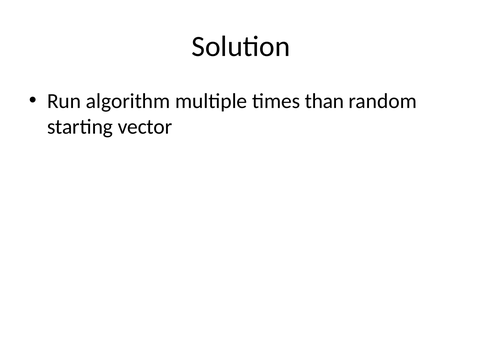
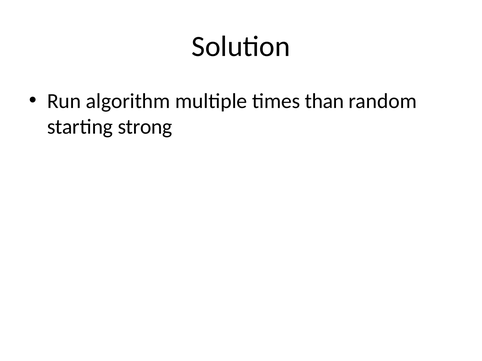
vector: vector -> strong (145, 127)
